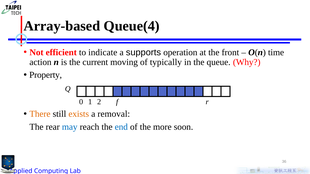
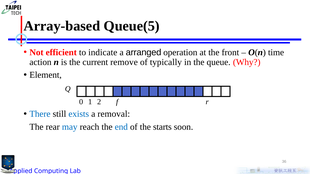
Queue(4: Queue(4 -> Queue(5 (132, 26)
supports: supports -> arranged (144, 52)
moving: moving -> remove (124, 62)
Property: Property -> Element (46, 75)
There colour: orange -> blue (40, 114)
exists colour: orange -> blue (79, 114)
more: more -> starts (162, 127)
